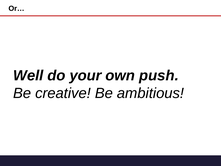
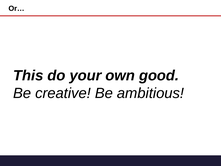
Well: Well -> This (28, 75)
push: push -> good (159, 75)
